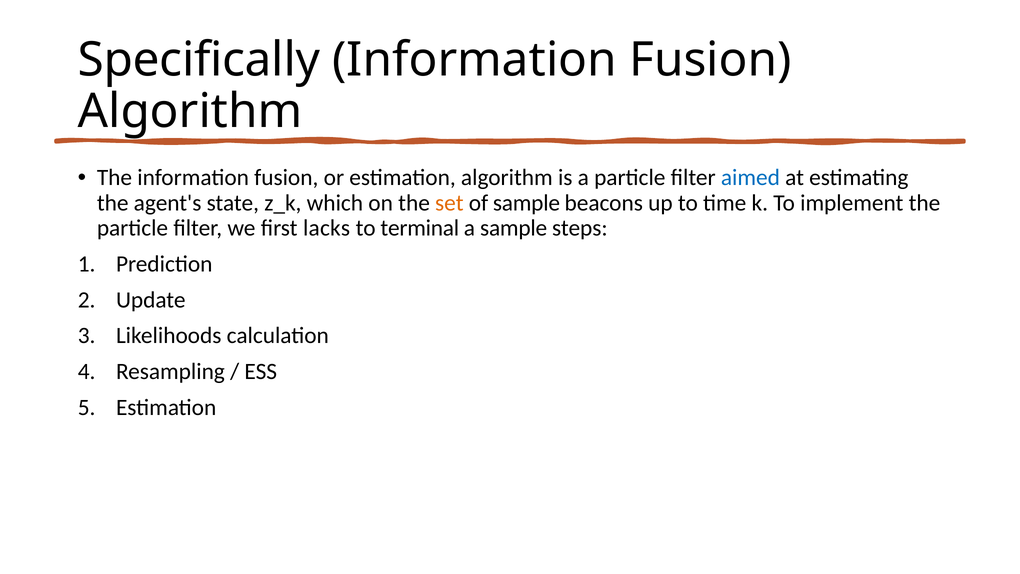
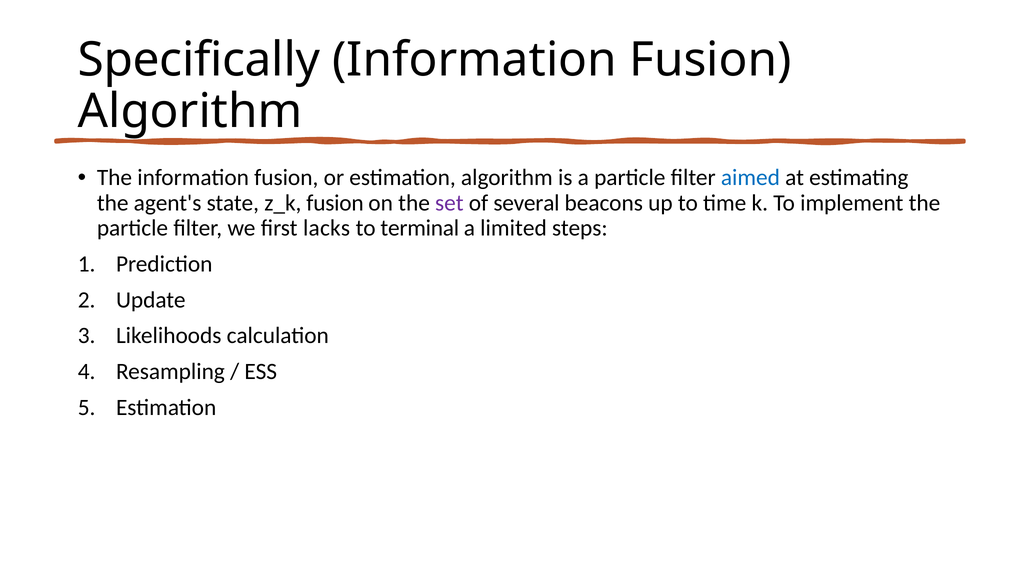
z_k which: which -> fusion (335, 203)
set colour: orange -> purple (449, 203)
of sample: sample -> several (526, 203)
a sample: sample -> limited (514, 228)
